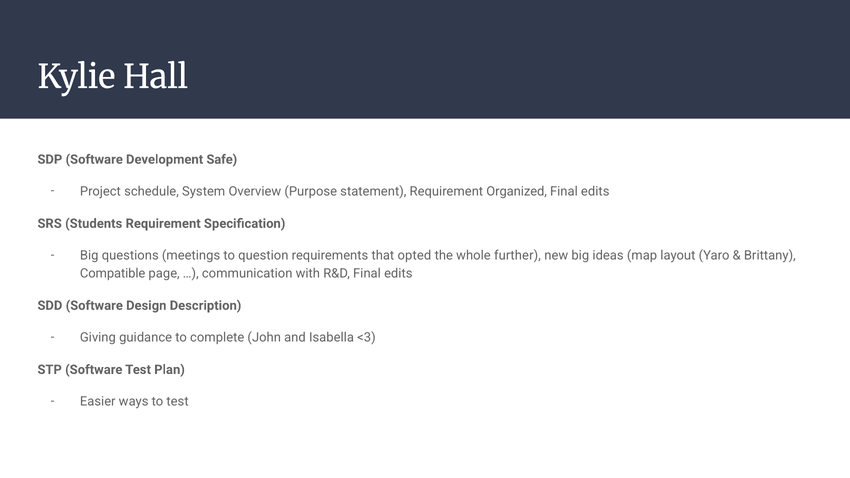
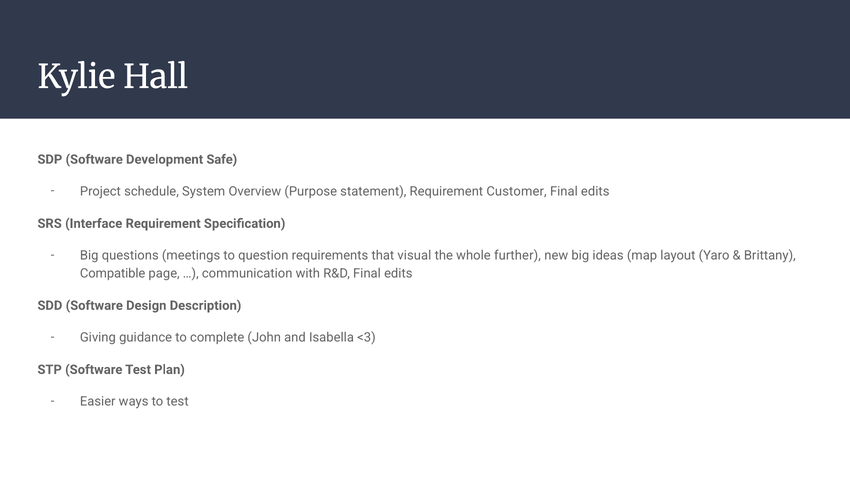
Organized: Organized -> Customer (517, 192)
Students: Students -> Interface (94, 224)
opted: opted -> visual (414, 256)
